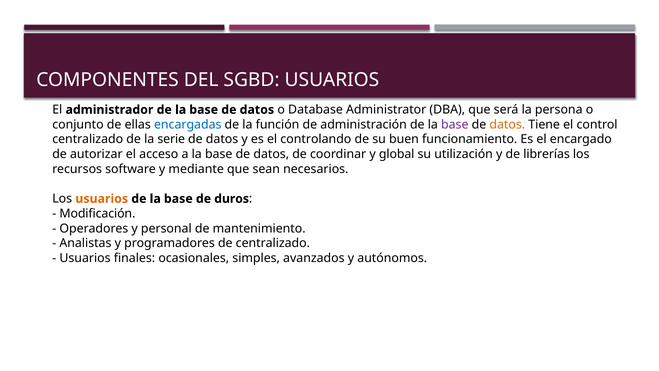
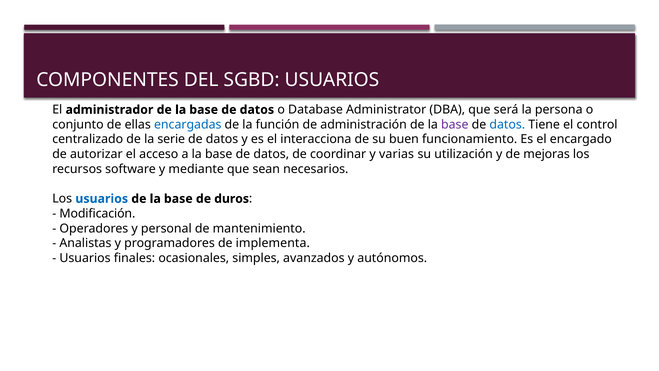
datos colour: orange -> blue (507, 124)
controlando: controlando -> interacciona (316, 139)
global: global -> varias (397, 154)
librerías: librerías -> mejoras (547, 154)
usuarios colour: orange -> blue (102, 199)
de centralizado: centralizado -> implementa (273, 243)
